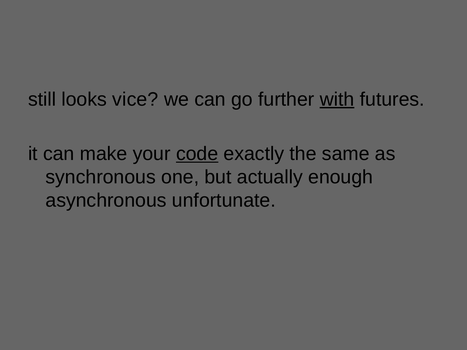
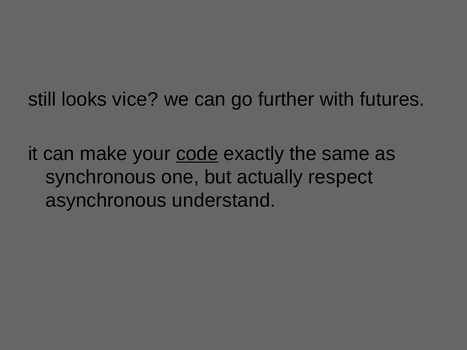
with underline: present -> none (337, 99)
enough: enough -> respect (341, 177)
unfortunate: unfortunate -> understand (224, 201)
